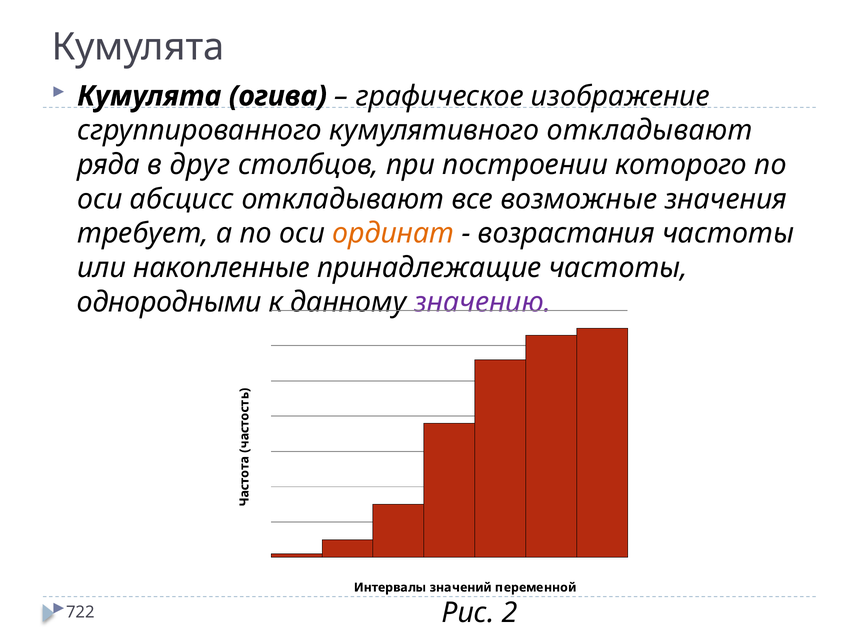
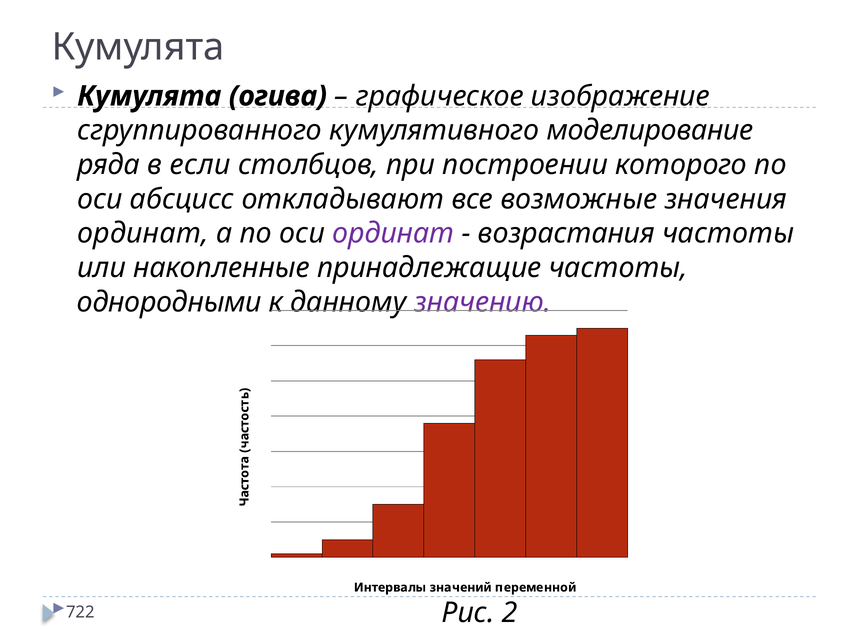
кумулятивного откладывают: откладывают -> моделирование (650, 131)
друг: друг -> если (200, 165)
требует: требует -> ординат (143, 234)
ординат colour: orange -> purple (393, 234)
